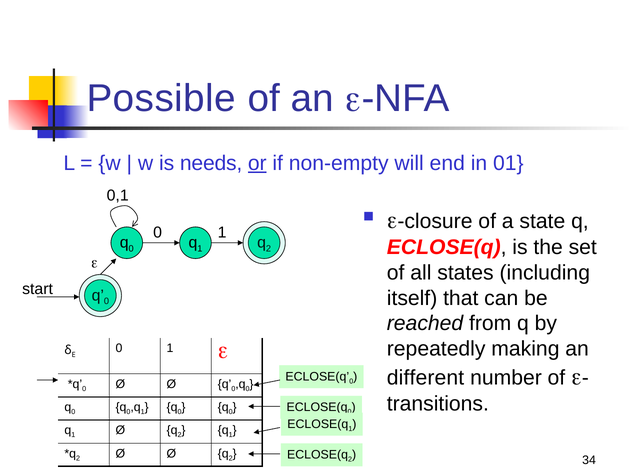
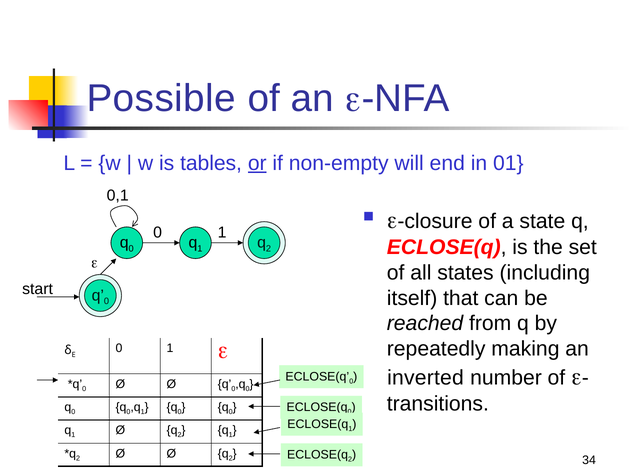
needs: needs -> tables (211, 163)
different: different -> inverted (425, 378)
